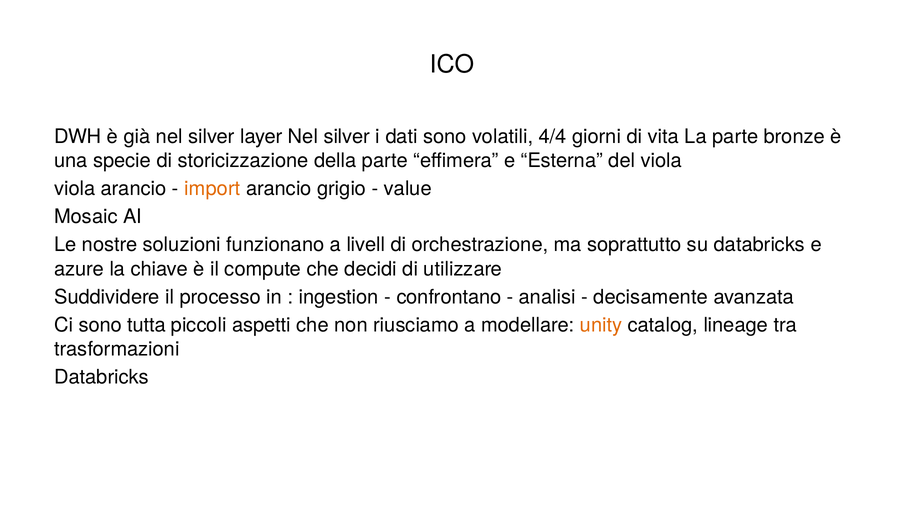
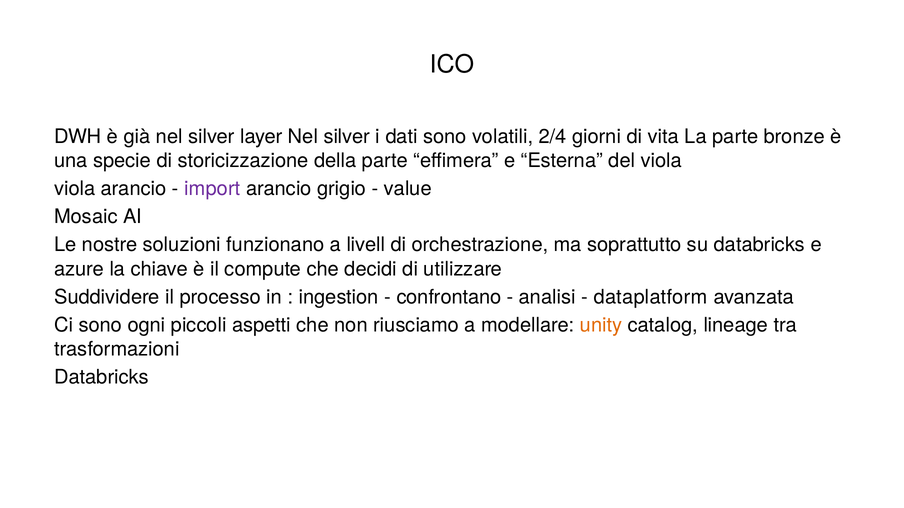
4/4: 4/4 -> 2/4 (553, 137)
import colour: orange -> purple (212, 189)
decisamente: decisamente -> dataplatform (651, 297)
tutta: tutta -> ogni (146, 325)
